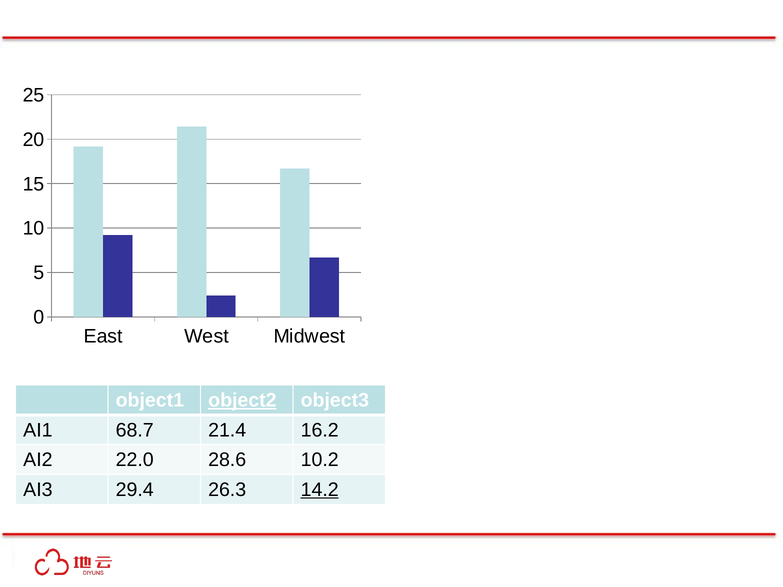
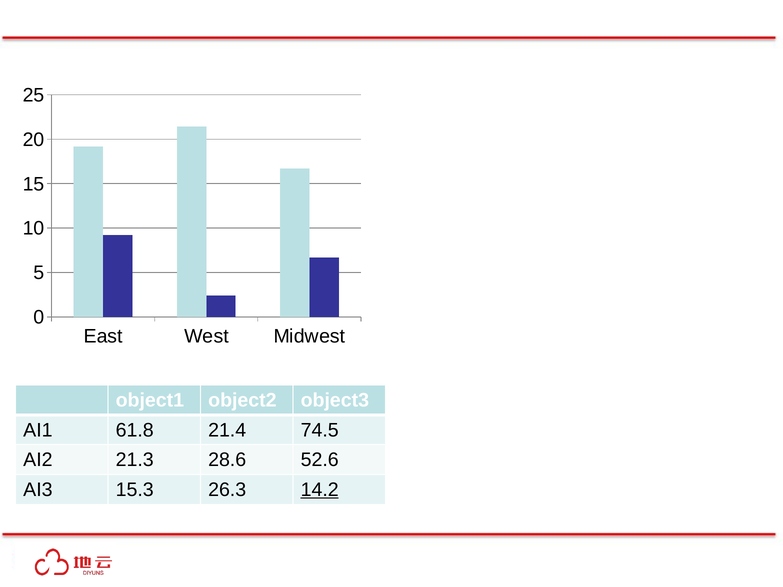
object2 underline: present -> none (242, 401)
68.7: 68.7 -> 61.8 (135, 430)
16.2: 16.2 -> 74.5 (320, 430)
22.0: 22.0 -> 21.3 (135, 460)
10.2: 10.2 -> 52.6 (320, 460)
29.4: 29.4 -> 15.3 (135, 490)
